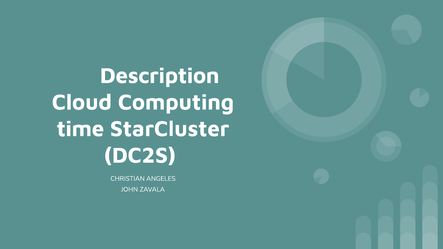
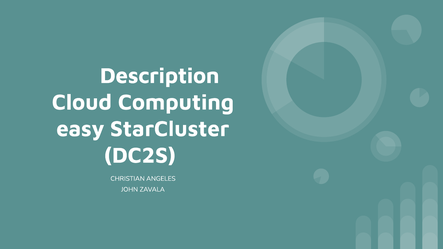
time: time -> easy (80, 129)
